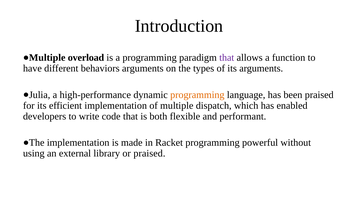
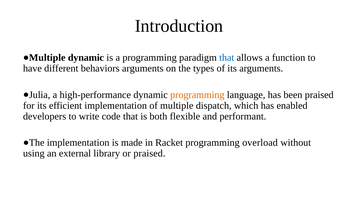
overload: overload -> dynamic (86, 58)
that colour: purple -> blue (227, 58)
powerful: powerful -> overload (260, 143)
